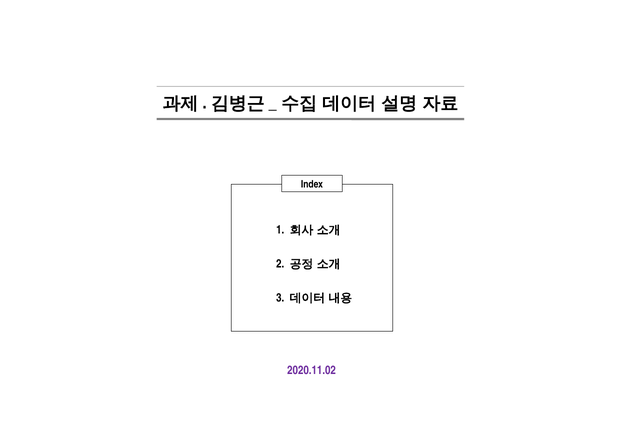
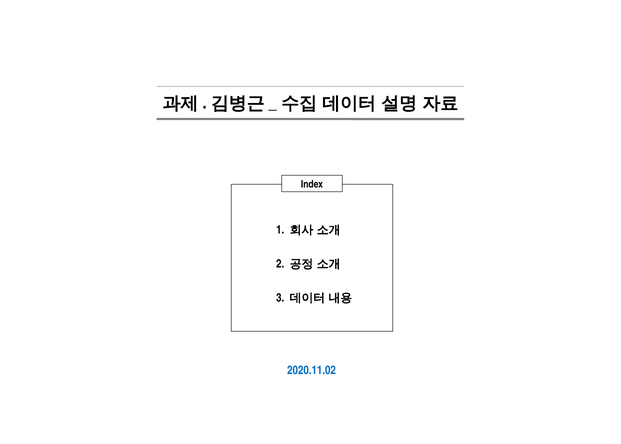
2020.11.02 colour: purple -> blue (312, 371)
